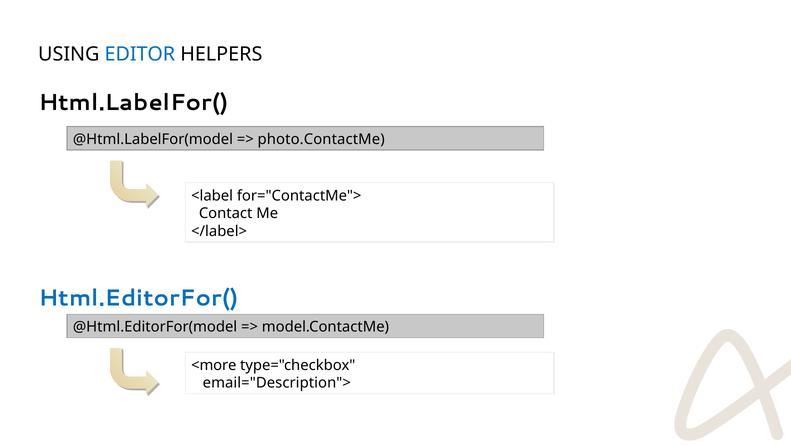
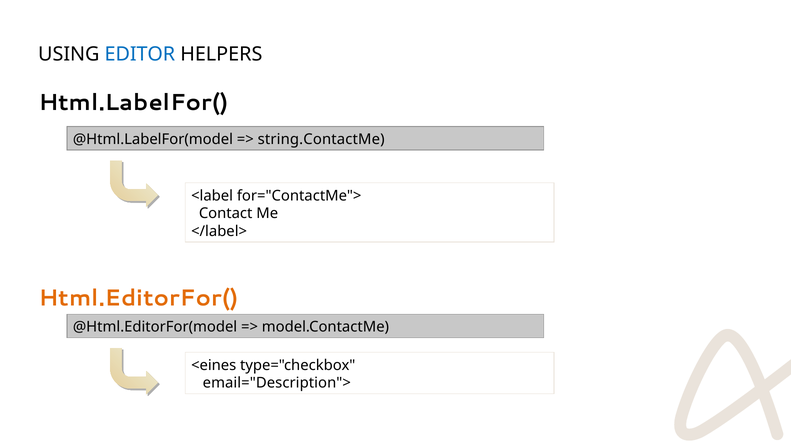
photo.ContactMe: photo.ContactMe -> string.ContactMe (321, 139)
Html.EditorFor( colour: blue -> orange (139, 298)
<more: <more -> <eines (214, 365)
